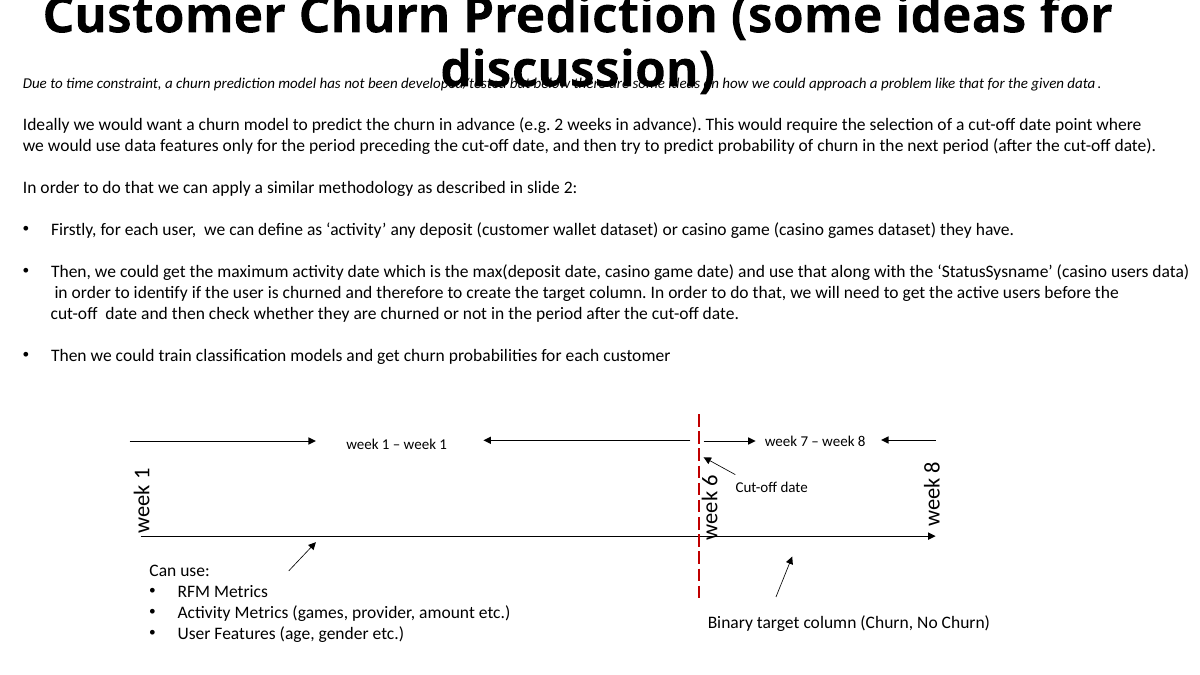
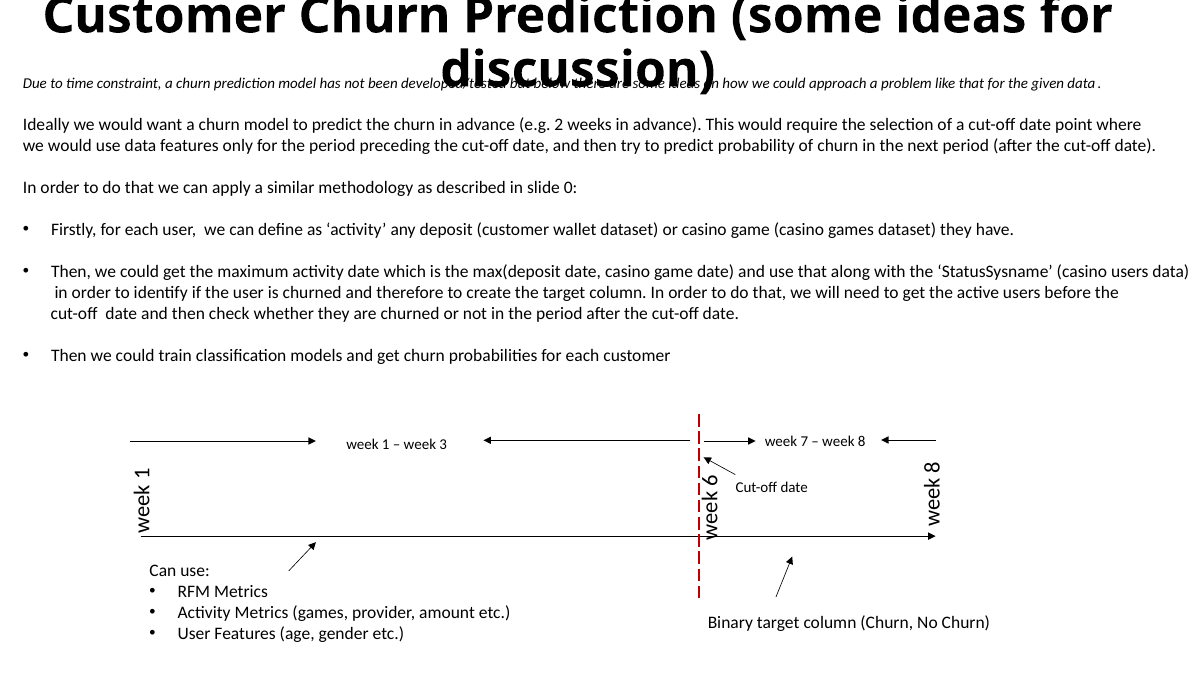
slide 2: 2 -> 0 (571, 188)
1: 1 -> 3 (443, 445)
